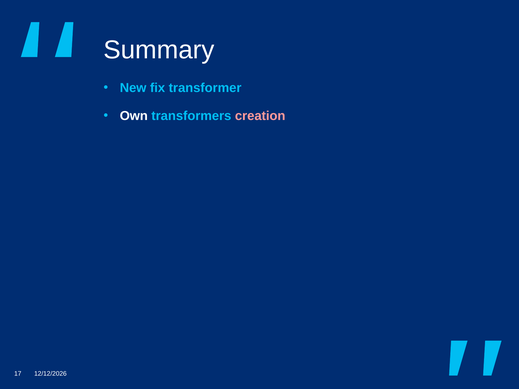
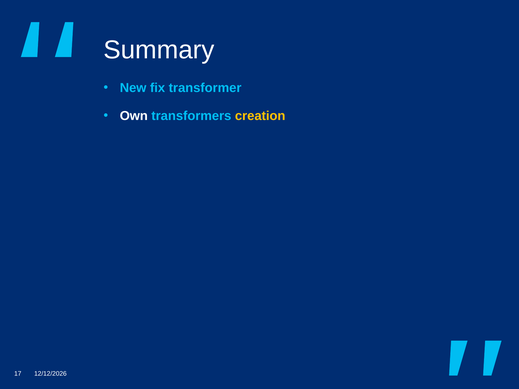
creation colour: pink -> yellow (260, 116)
